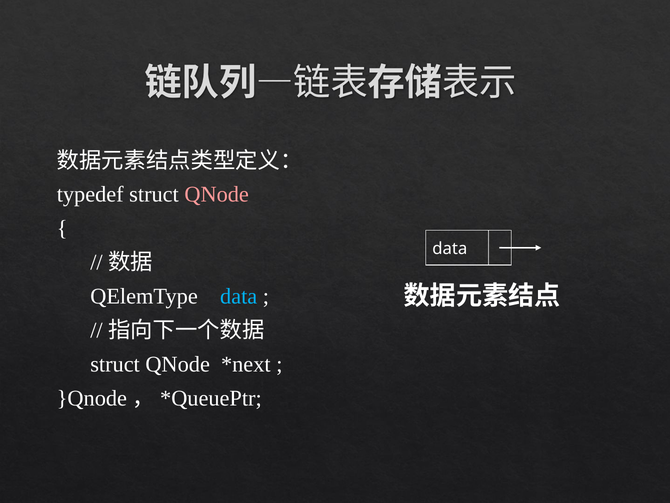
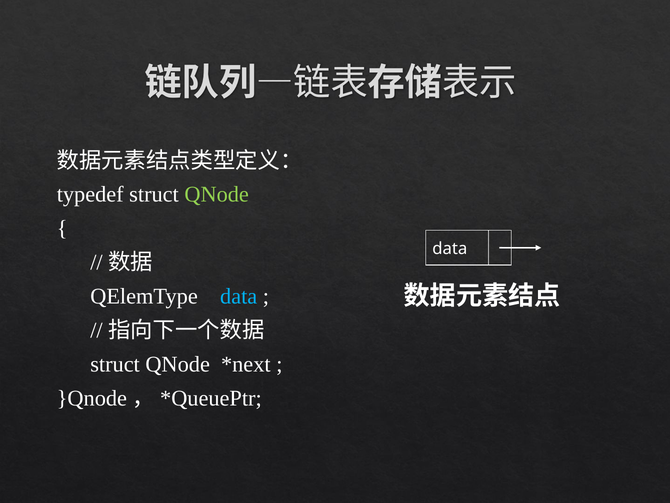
QNode colour: pink -> light green (217, 194)
